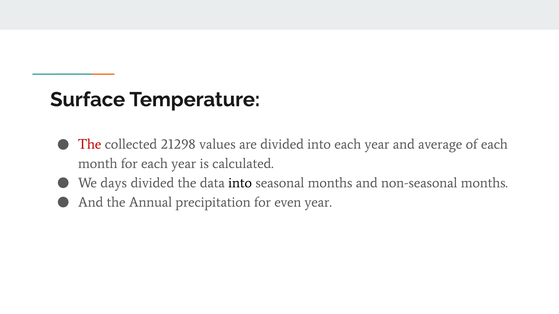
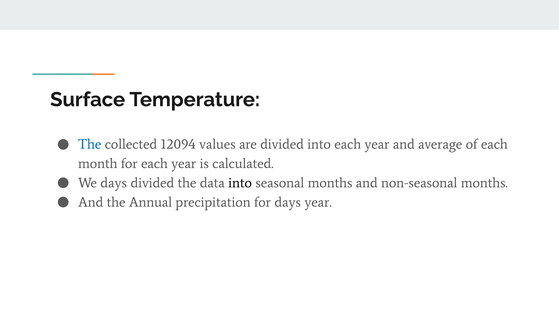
The colour: red -> blue (90, 145)
21298: 21298 -> 12094 (178, 145)
for even: even -> days (288, 202)
